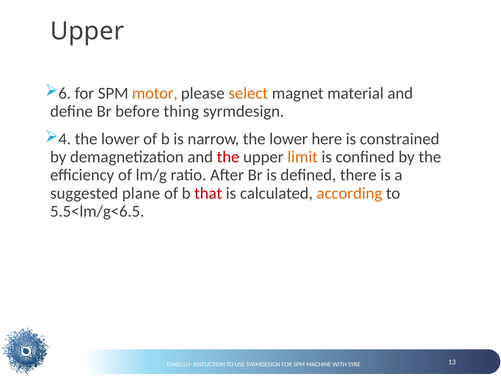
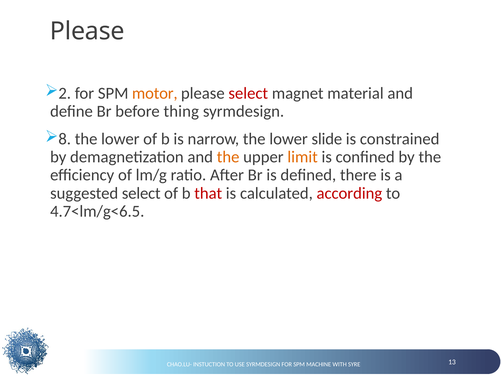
Upper: Upper -> Please (87, 31)
6: 6 -> 2 (65, 93)
select colour: orange -> red (248, 93)
4: 4 -> 8 (65, 139)
here: here -> slide (327, 139)
the colour: red -> orange (228, 157)
suggested plane: plane -> select (141, 193)
according colour: orange -> red (349, 193)
5.5<lm/g<6.5: 5.5<lm/g<6.5 -> 4.7<lm/g<6.5 (97, 211)
